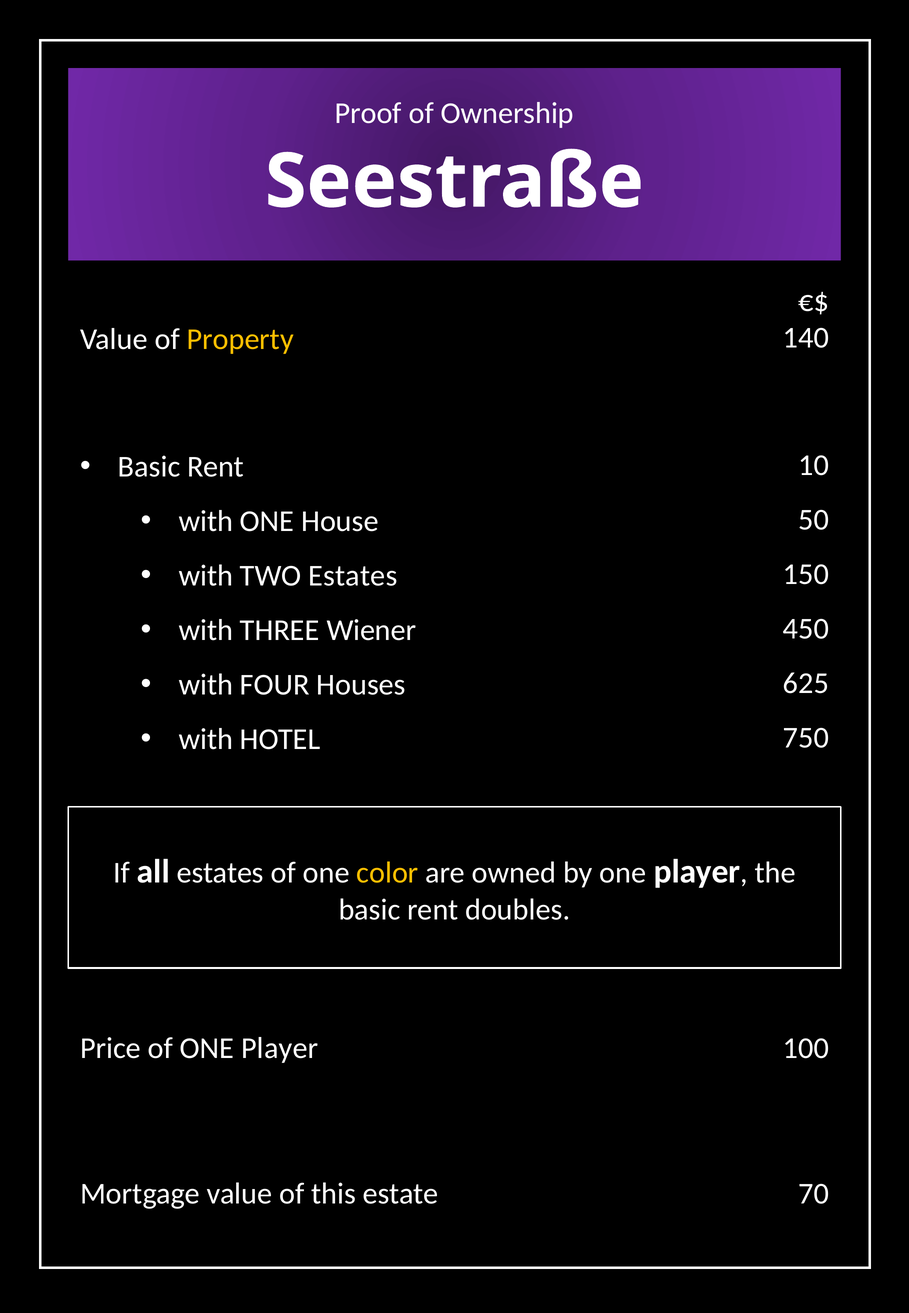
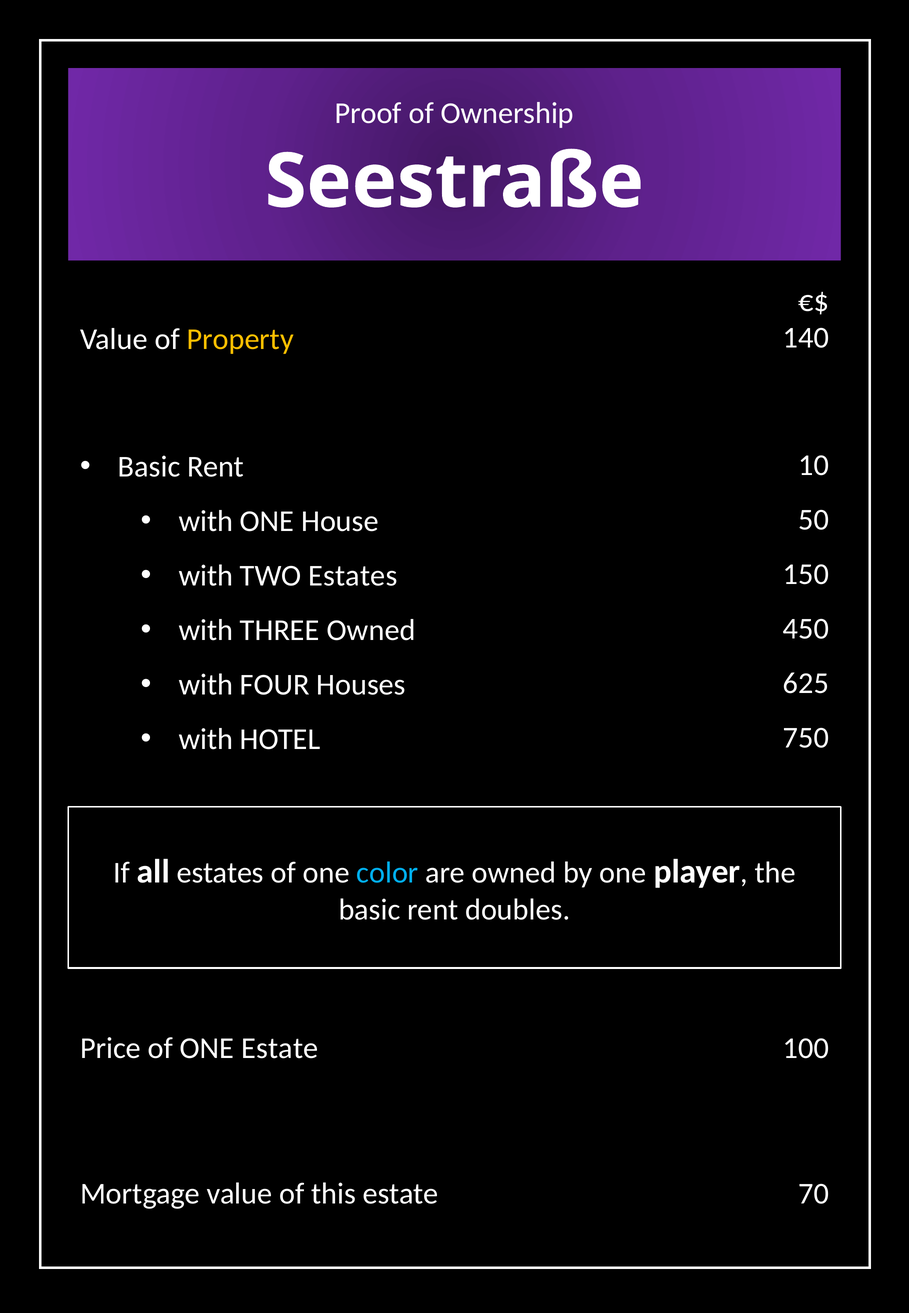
THREE Wiener: Wiener -> Owned (371, 630)
color colour: yellow -> light blue (387, 873)
of ONE Player: Player -> Estate (280, 1048)
